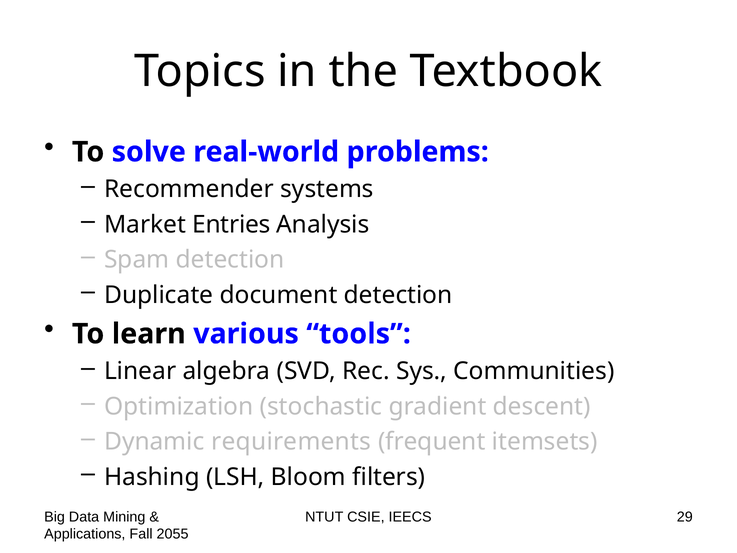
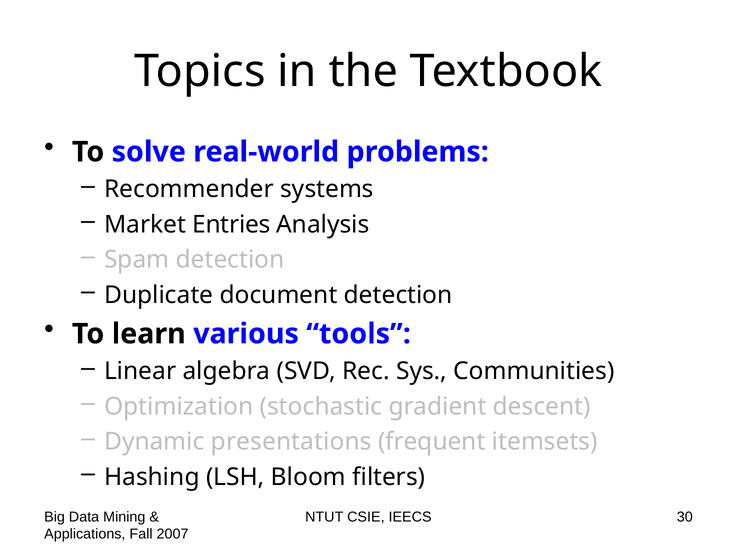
requirements: requirements -> presentations (291, 442)
29: 29 -> 30 (685, 517)
2055: 2055 -> 2007 (173, 534)
